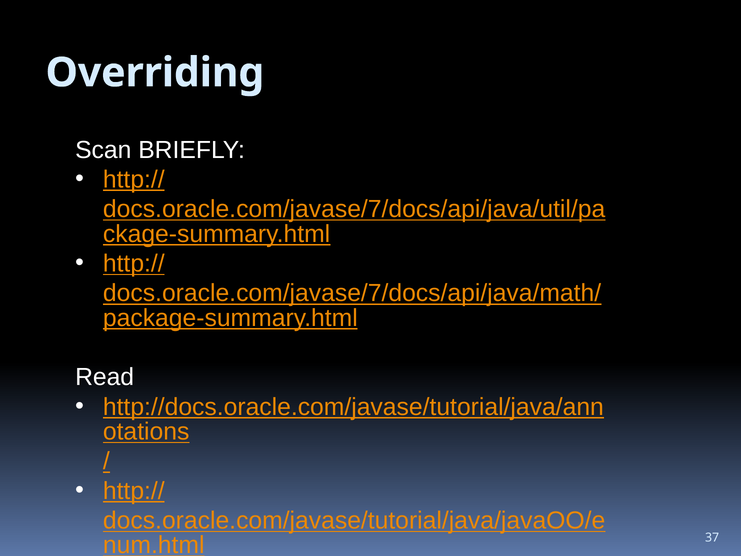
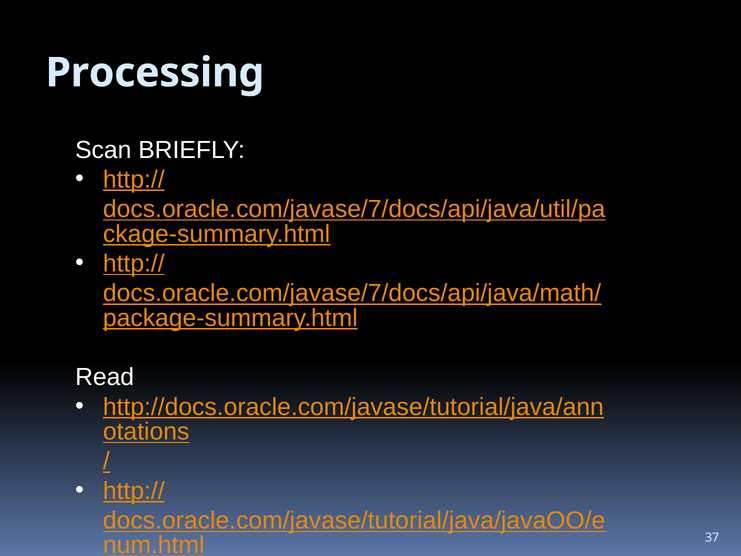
Overriding: Overriding -> Processing (155, 73)
